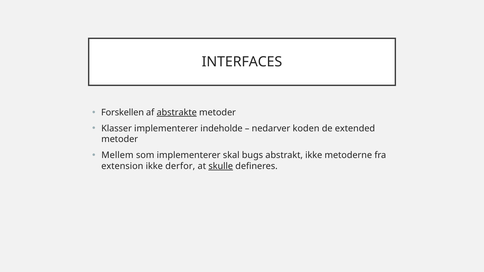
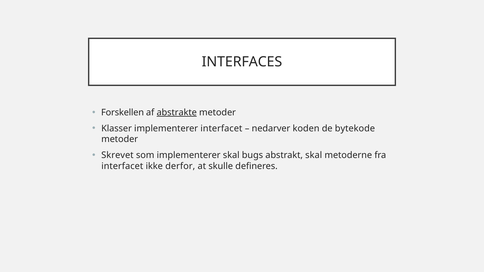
implementerer indeholde: indeholde -> interfacet (221, 129)
extended: extended -> bytekode (355, 129)
Mellem: Mellem -> Skrevet (117, 155)
abstrakt ikke: ikke -> skal (314, 155)
extension: extension -> interfacet (122, 166)
skulle underline: present -> none (221, 166)
